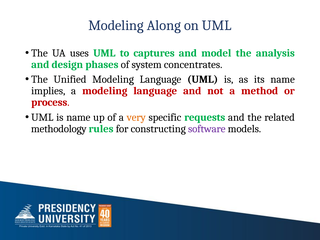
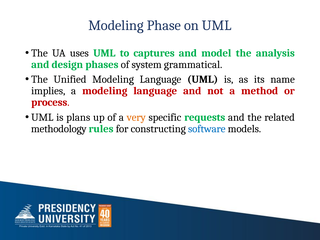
Along: Along -> Phase (164, 25)
concentrates: concentrates -> grammatical (193, 65)
is name: name -> plans (78, 117)
software colour: purple -> blue (207, 129)
